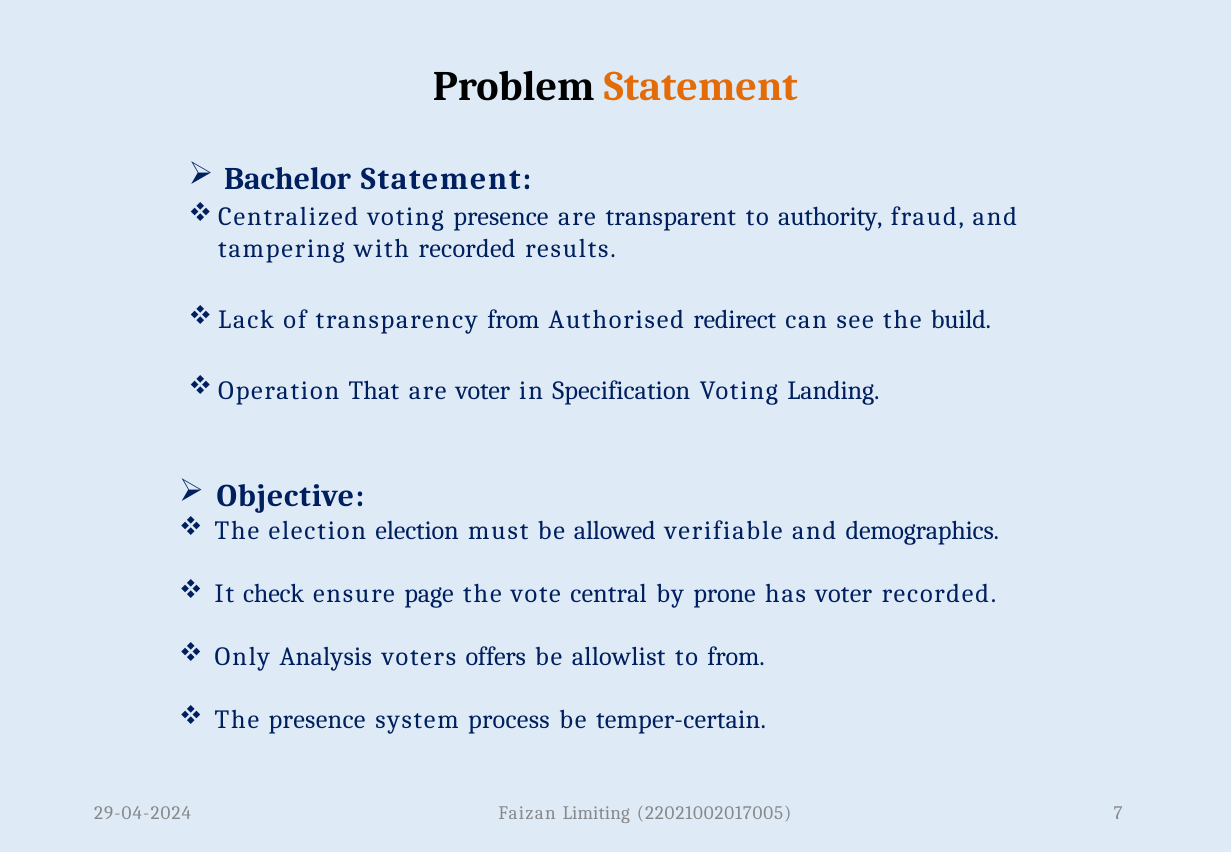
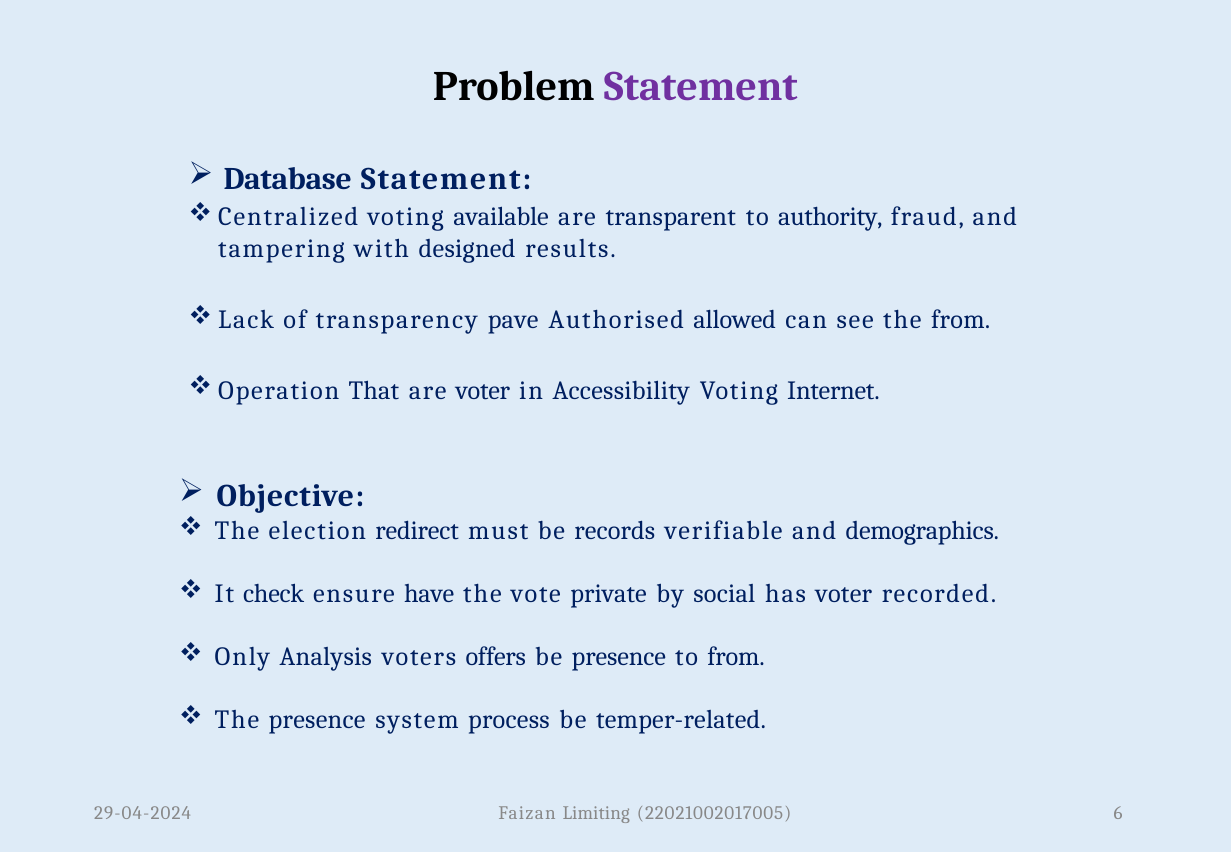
Statement colour: orange -> purple (701, 87)
Bachelor: Bachelor -> Database (288, 179)
voting presence: presence -> available (501, 217)
with recorded: recorded -> designed (467, 249)
transparency from: from -> pave (513, 320)
redirect: redirect -> allowed (735, 320)
the build: build -> from (961, 320)
Specification: Specification -> Accessibility (621, 391)
Landing: Landing -> Internet (833, 391)
election election: election -> redirect (417, 531)
allowed: allowed -> records (615, 531)
page: page -> have (429, 594)
central: central -> private (609, 594)
prone: prone -> social (724, 594)
be allowlist: allowlist -> presence (619, 657)
temper-certain: temper-certain -> temper-related (681, 720)
7: 7 -> 6 (1118, 813)
